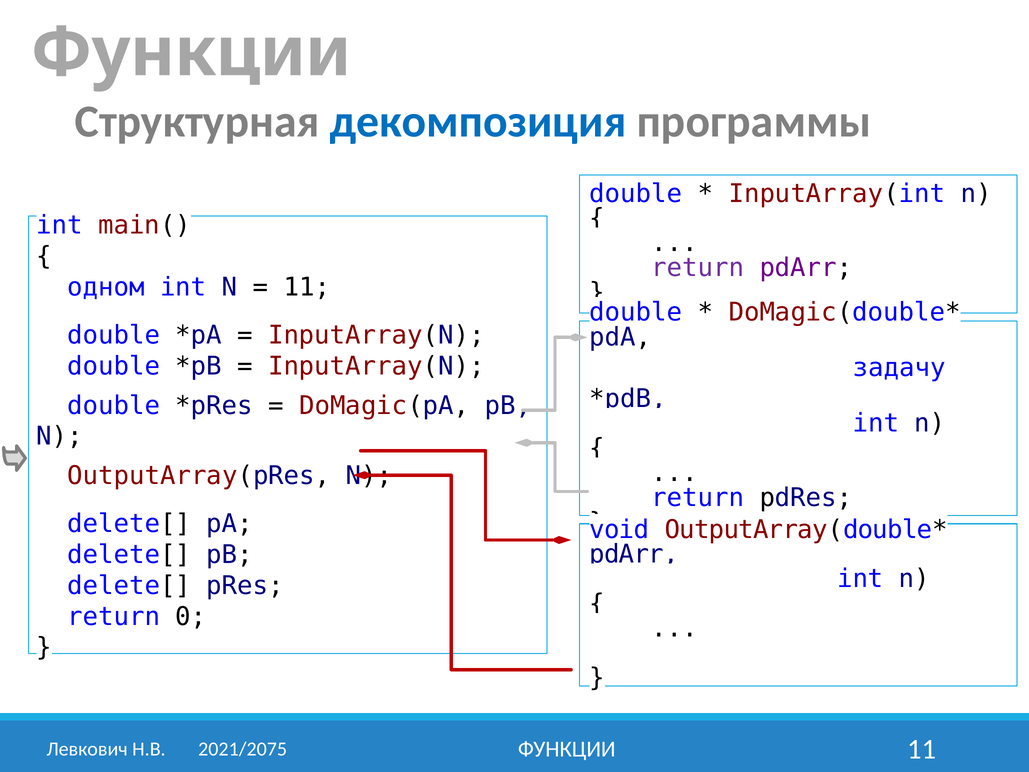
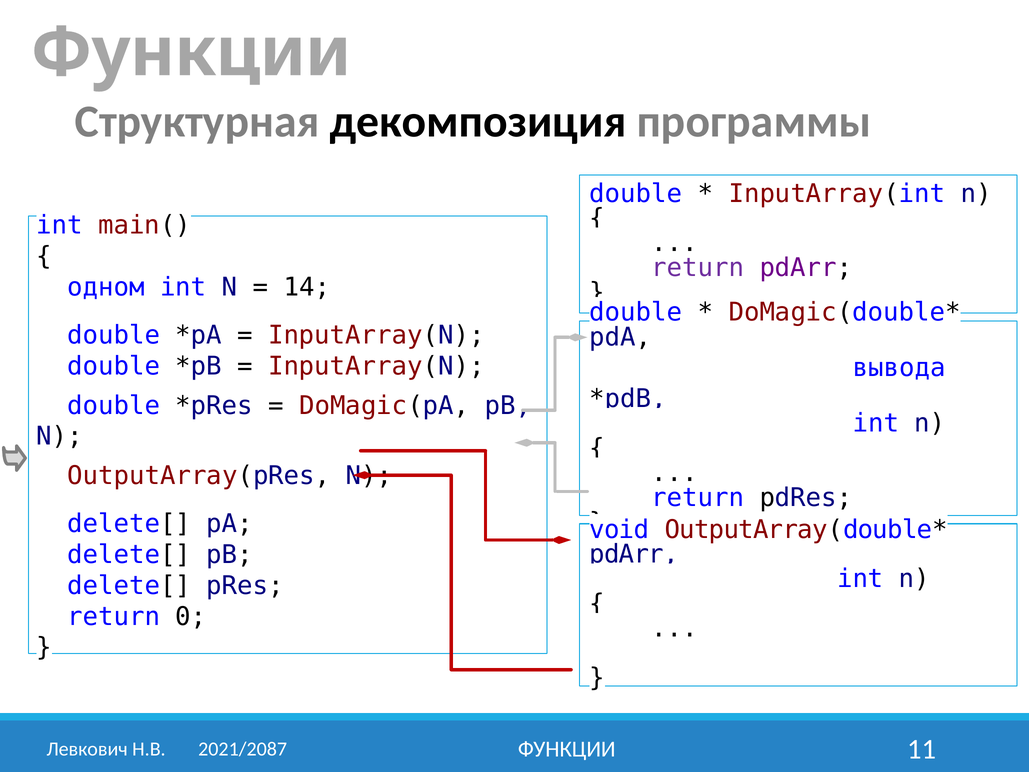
декомпозиция colour: blue -> black (478, 122)
11: 11 -> 14 (307, 287)
задачу: задачу -> вывода (899, 368)
2021/2075: 2021/2075 -> 2021/2087 (243, 749)
